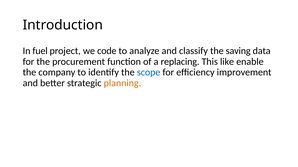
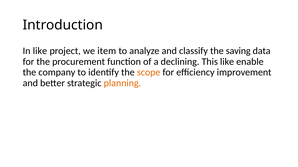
In fuel: fuel -> like (40, 51)
code: code -> item (107, 51)
replacing: replacing -> declining (180, 62)
scope colour: blue -> orange (149, 73)
